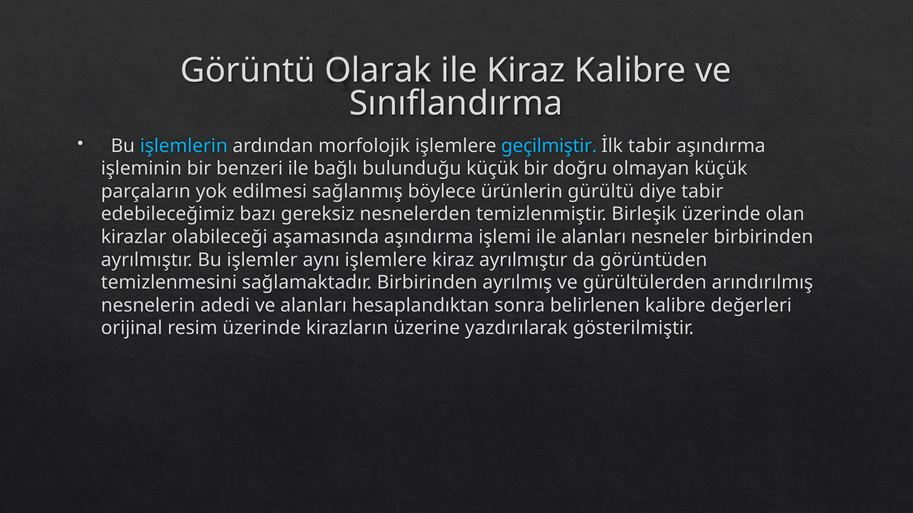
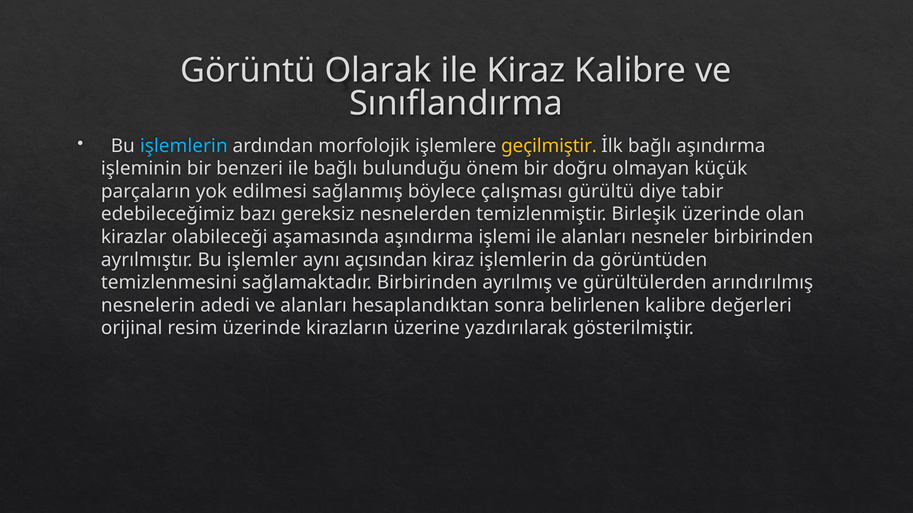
geçilmiştir colour: light blue -> yellow (549, 146)
İlk tabir: tabir -> bağlı (650, 146)
bulunduğu küçük: küçük -> önem (492, 169)
ürünlerin: ürünlerin -> çalışması (522, 192)
aynı işlemlere: işlemlere -> açısından (386, 260)
kiraz ayrılmıştır: ayrılmıştır -> işlemlerin (523, 260)
